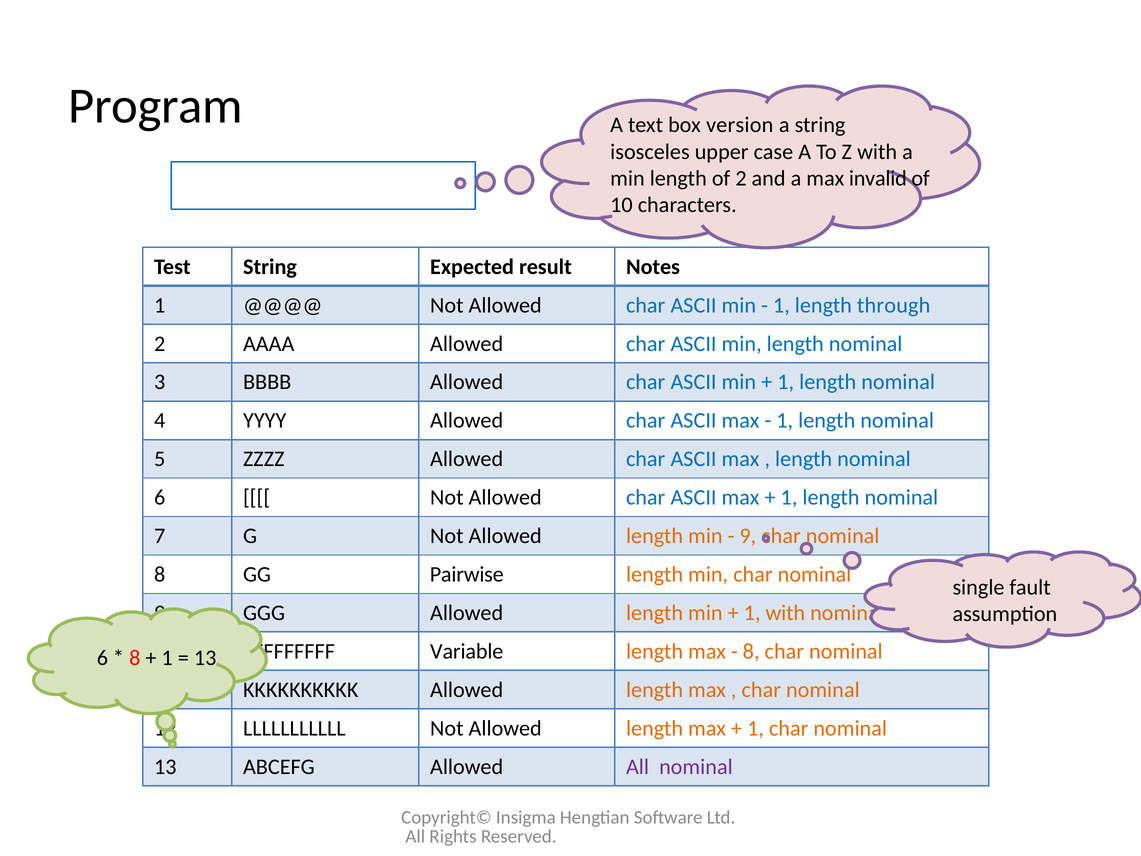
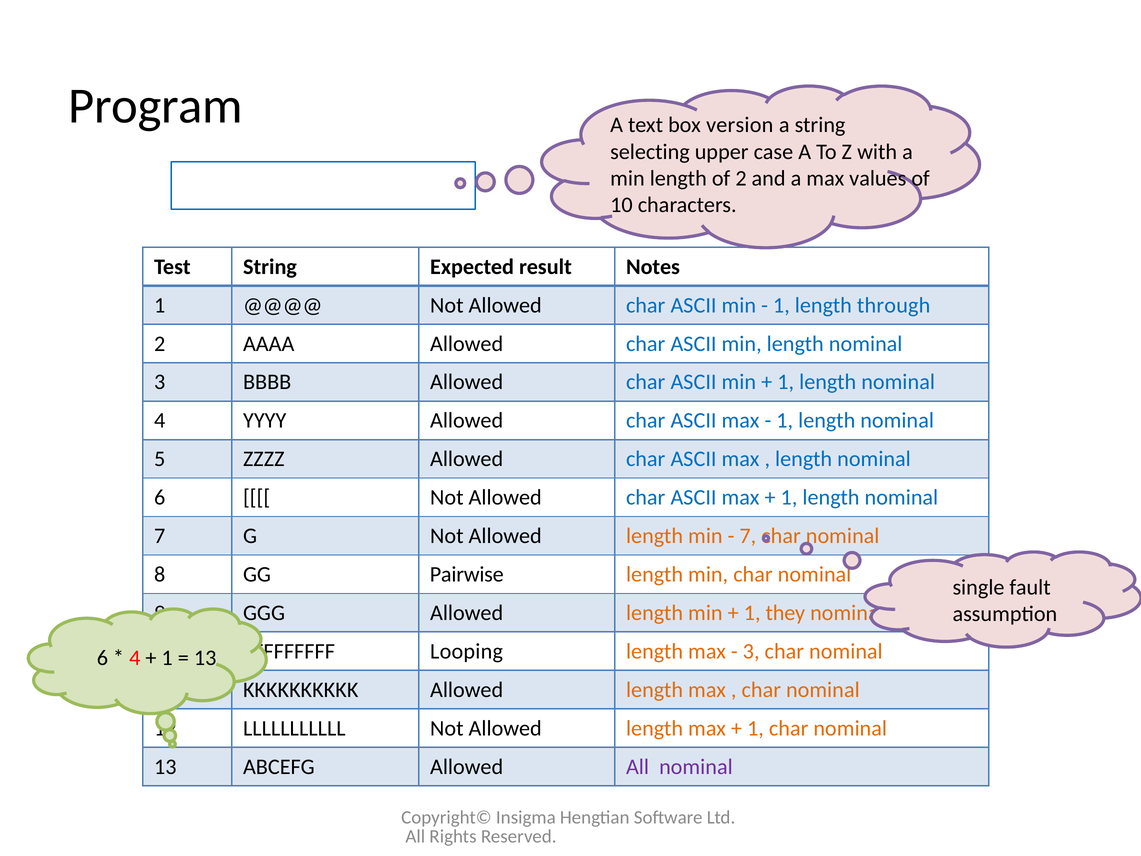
isosceles: isosceles -> selecting (650, 152)
invalid: invalid -> values (878, 178)
9: 9 -> 7 (748, 536)
1 with: with -> they (785, 613)
Variable: Variable -> Looping (467, 651)
8: 8 -> 3 (751, 651)
8: 8 -> 4 (135, 658)
